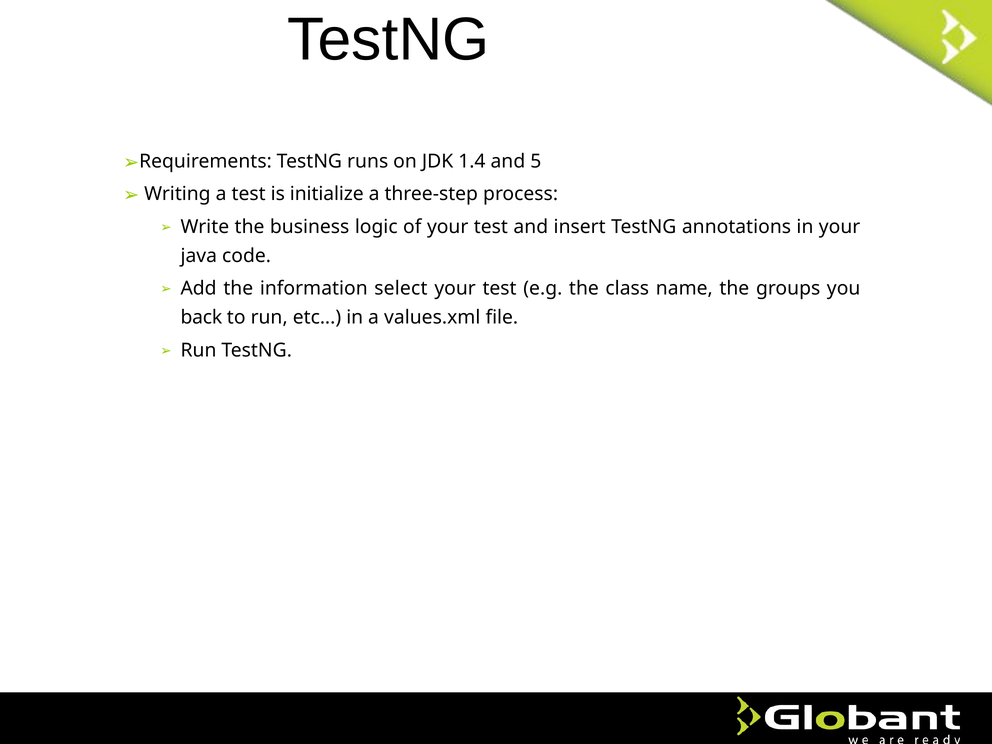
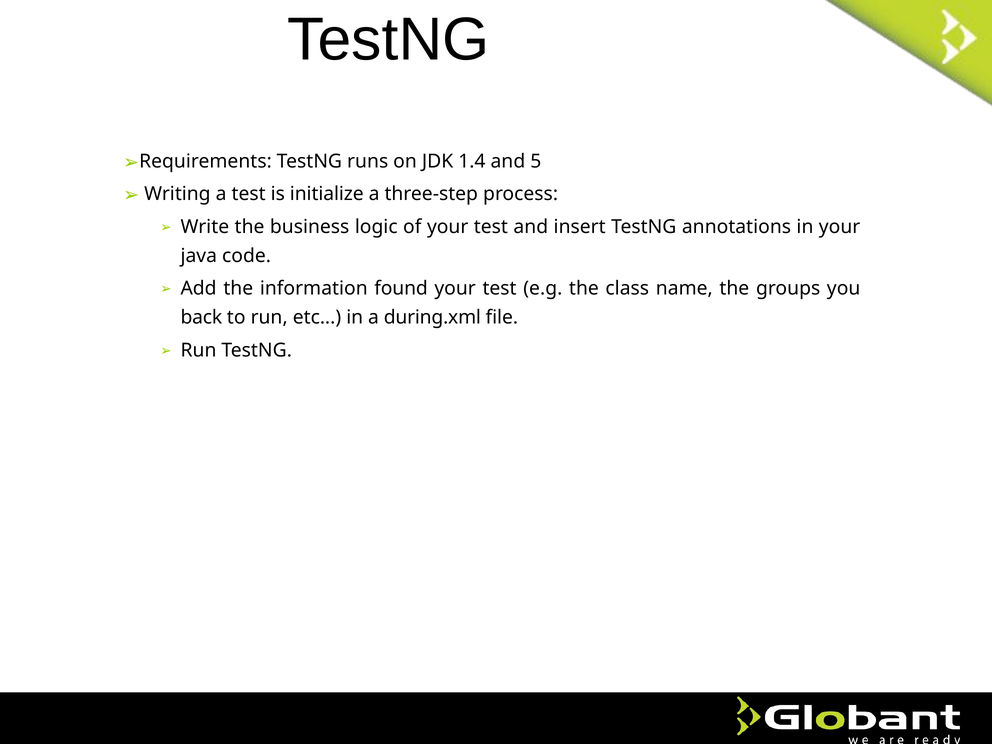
select: select -> found (401, 289)
values.xml: values.xml -> during.xml (432, 318)
